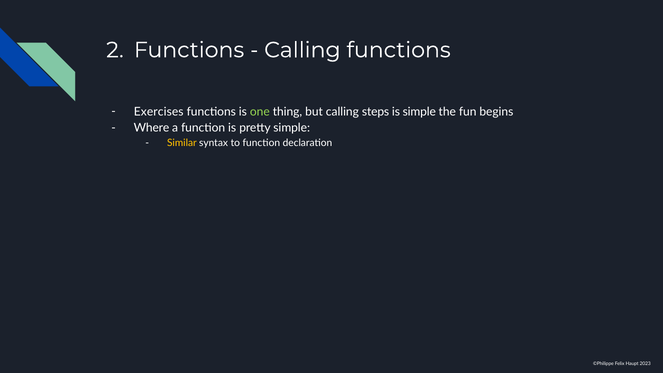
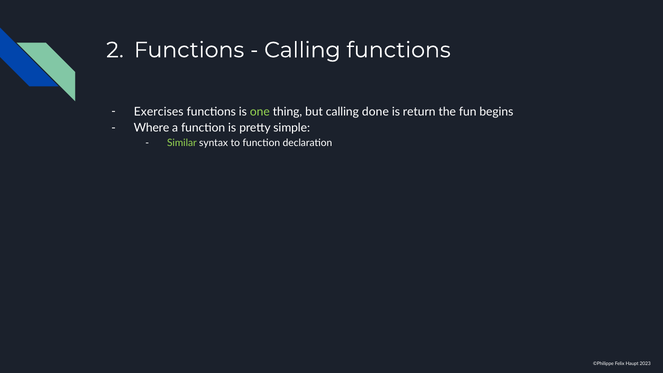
steps: steps -> done (375, 112)
is simple: simple -> return (419, 112)
Similar colour: yellow -> light green (182, 143)
